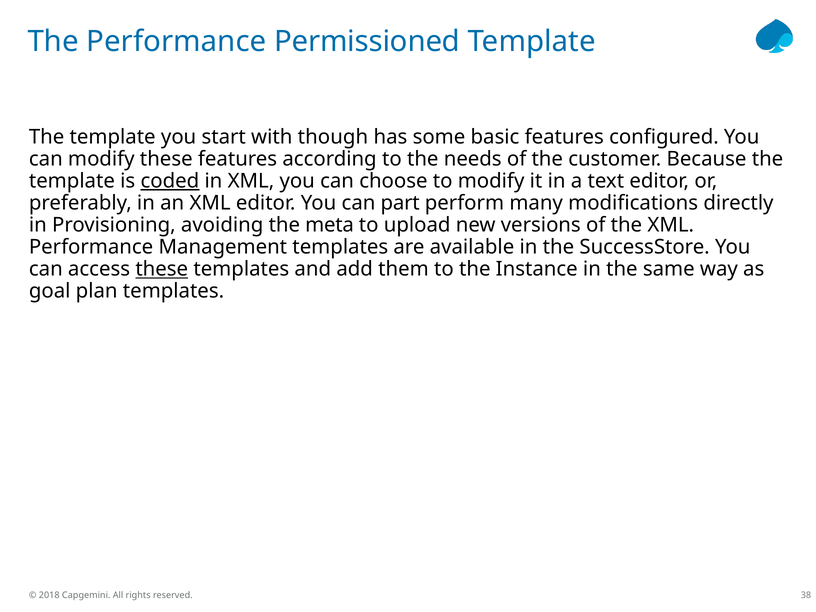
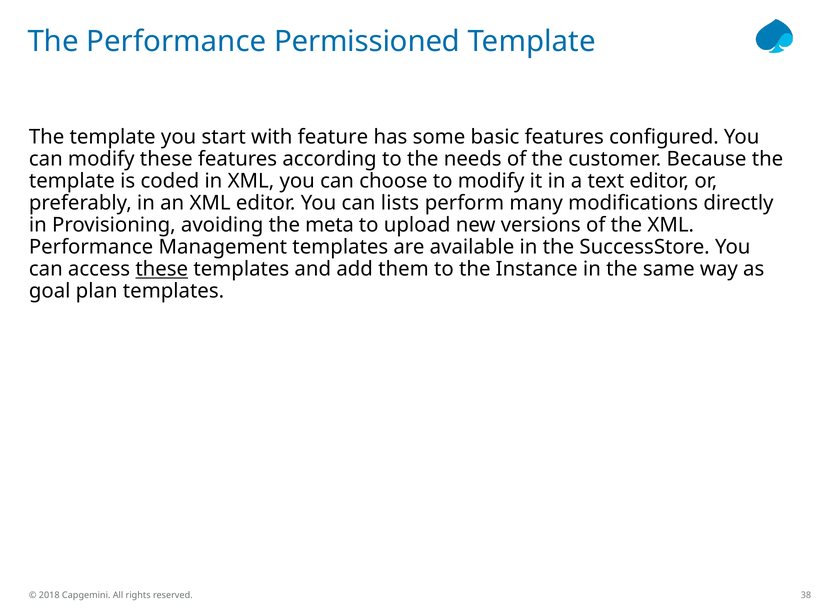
though: though -> feature (333, 137)
coded underline: present -> none (170, 181)
part: part -> lists (400, 203)
